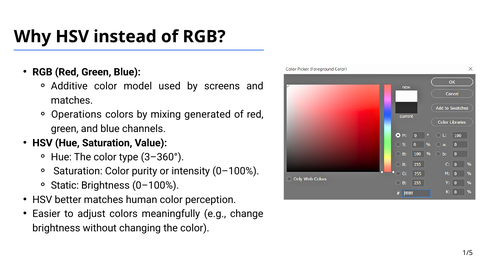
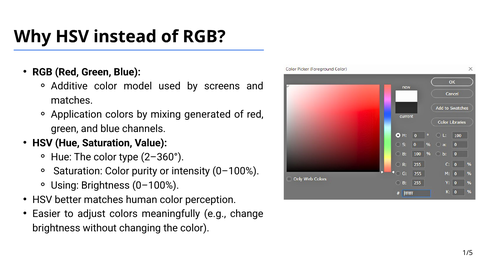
Operations: Operations -> Application (76, 114)
3–360°: 3–360° -> 2–360° (162, 157)
Static: Static -> Using (65, 185)
